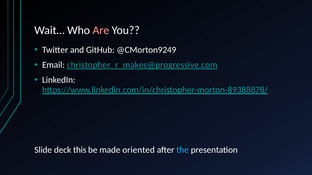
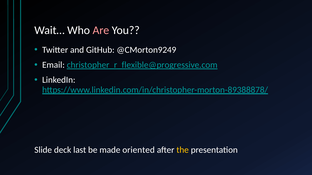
christopher_r_makes@progressive.com: christopher_r_makes@progressive.com -> christopher_r_flexible@progressive.com (142, 65)
this: this -> last (80, 150)
the colour: light blue -> yellow (183, 150)
